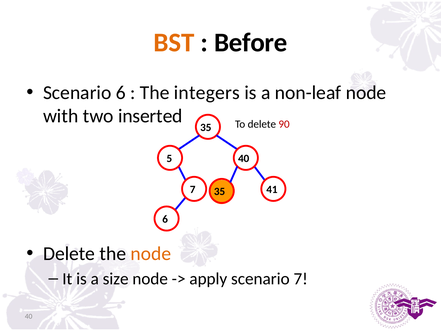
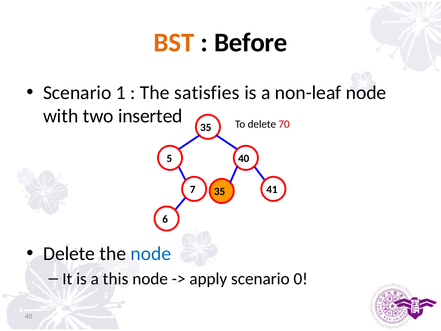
Scenario 6: 6 -> 1 (121, 93)
integers: integers -> satisfies (207, 93)
90: 90 -> 70 (284, 124)
node colour: orange -> blue (151, 253)
size: size -> this (116, 279)
scenario 7: 7 -> 0 (301, 279)
